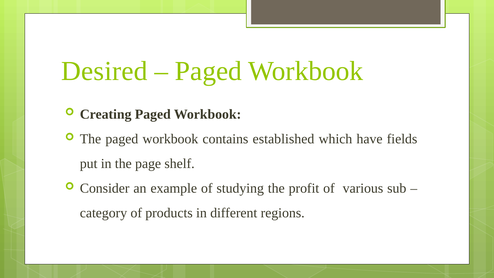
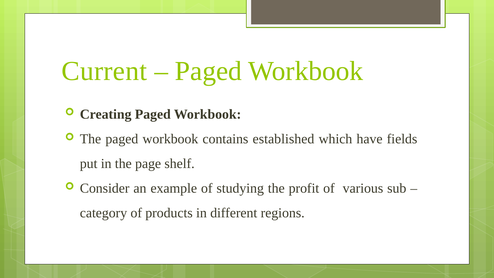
Desired: Desired -> Current (104, 71)
